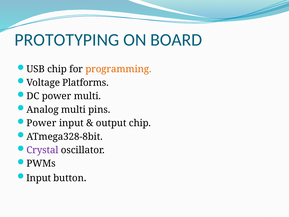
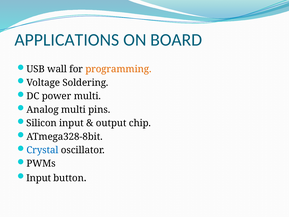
PROTOTYPING: PROTOTYPING -> APPLICATIONS (67, 40)
USB chip: chip -> wall (57, 69)
Platforms: Platforms -> Soldering (85, 83)
Power: Power -> Silicon (42, 123)
Crystal colour: purple -> blue (42, 150)
